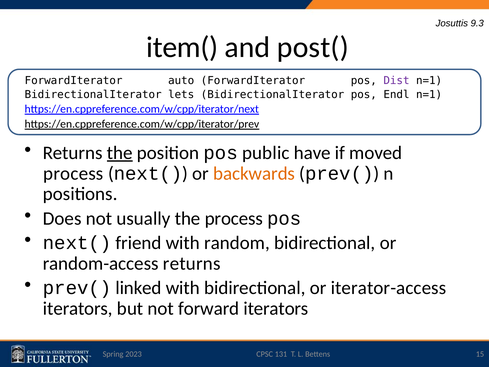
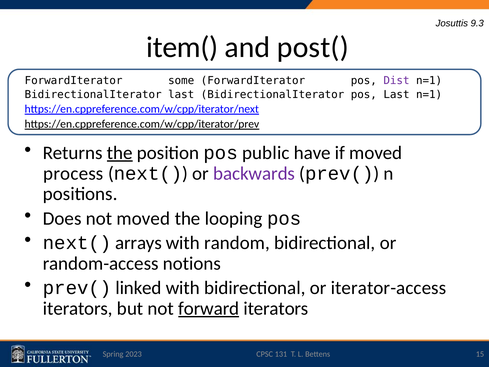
auto: auto -> some (181, 81)
BidirectionalIterator lets: lets -> last (181, 95)
pos Endl: Endl -> Last (396, 95)
backwards colour: orange -> purple (254, 173)
not usually: usually -> moved (143, 218)
the process: process -> looping (234, 218)
friend: friend -> arrays (139, 243)
random-access returns: returns -> notions (192, 263)
forward underline: none -> present (209, 308)
